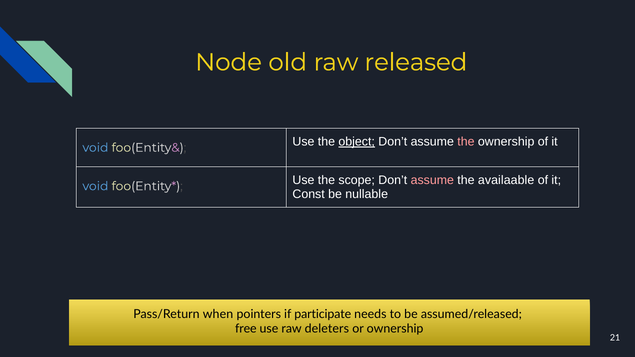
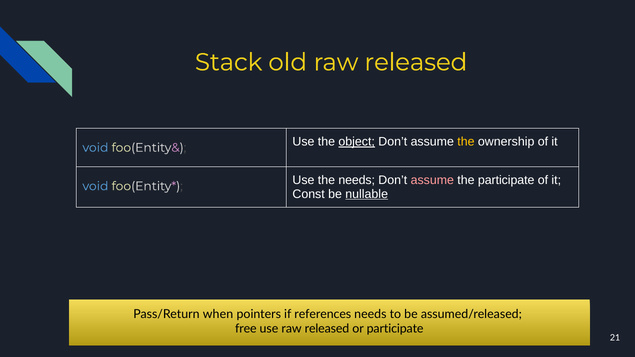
Node: Node -> Stack (229, 62)
the colour: pink -> yellow (466, 142)
the scope: scope -> needs (357, 180)
the availaable: availaable -> participate (506, 180)
nullable underline: none -> present (367, 194)
participate: participate -> references (323, 314)
use raw deleters: deleters -> released (327, 329)
or ownership: ownership -> participate (395, 329)
